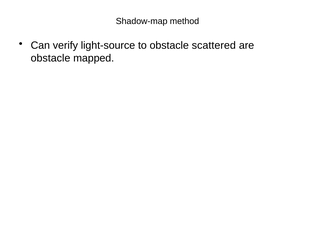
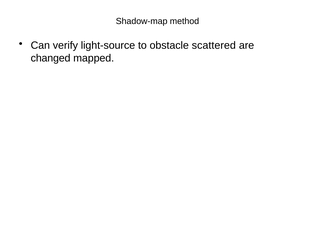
obstacle: obstacle -> changed (51, 58)
